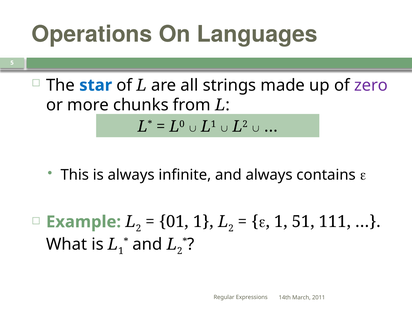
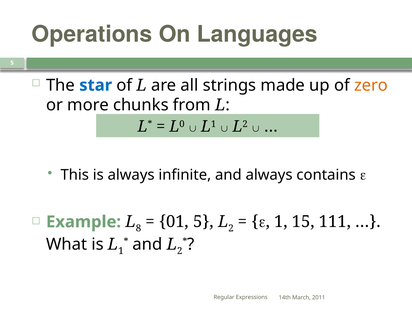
zero colour: purple -> orange (371, 85)
Example L 2: 2 -> 8 (138, 228)
01 1: 1 -> 5 (203, 222)
51: 51 -> 15 (303, 222)
